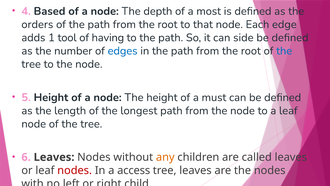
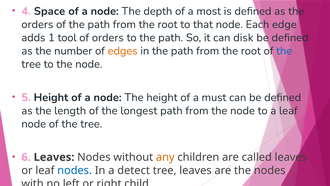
Based: Based -> Space (50, 11)
of having: having -> orders (108, 38)
side: side -> disk (243, 38)
edges colour: blue -> orange (123, 51)
nodes colour: red -> blue (75, 170)
access: access -> detect (134, 170)
